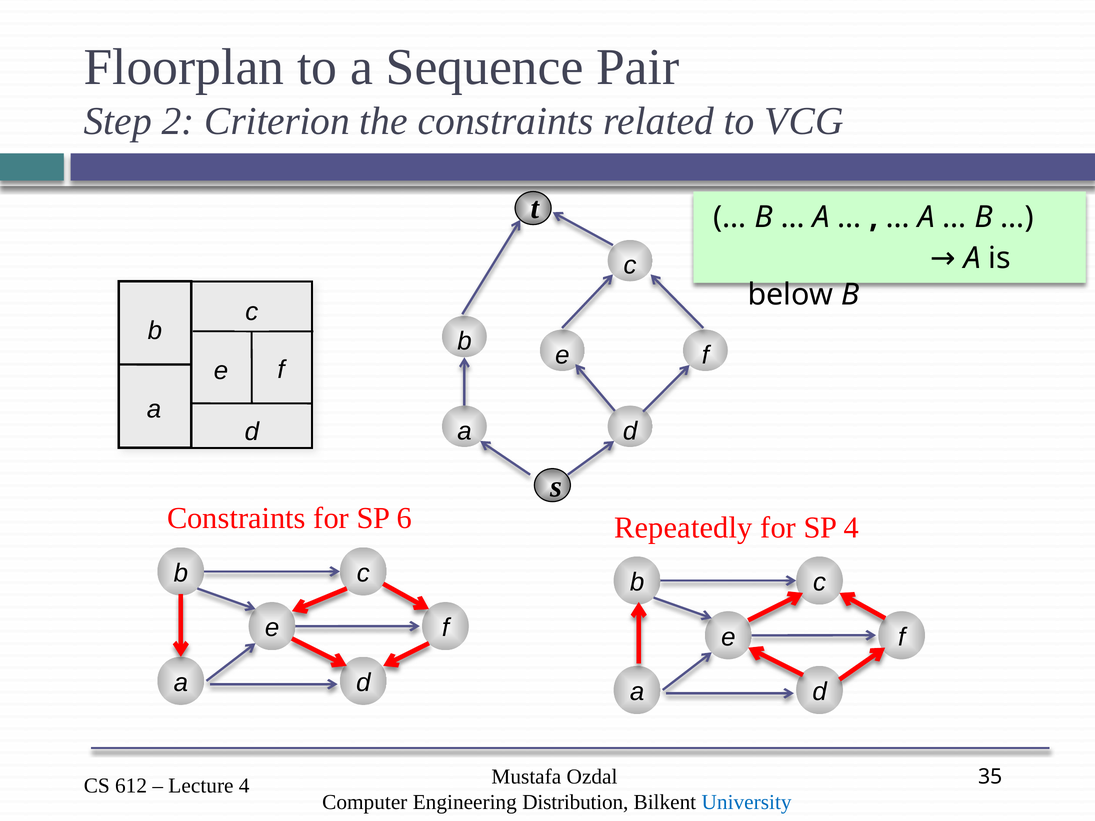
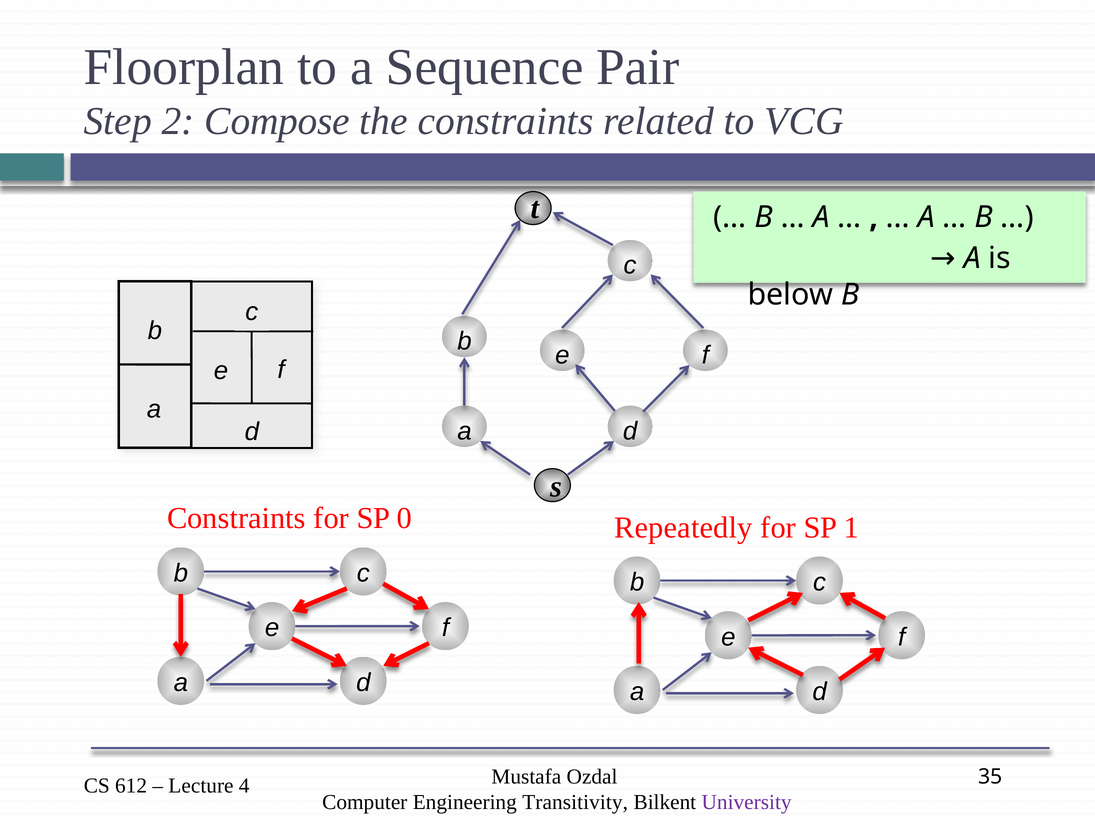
Criterion: Criterion -> Compose (277, 121)
6: 6 -> 0 (404, 519)
SP 4: 4 -> 1 (852, 528)
Distribution: Distribution -> Transitivity (575, 803)
University colour: blue -> purple (747, 803)
